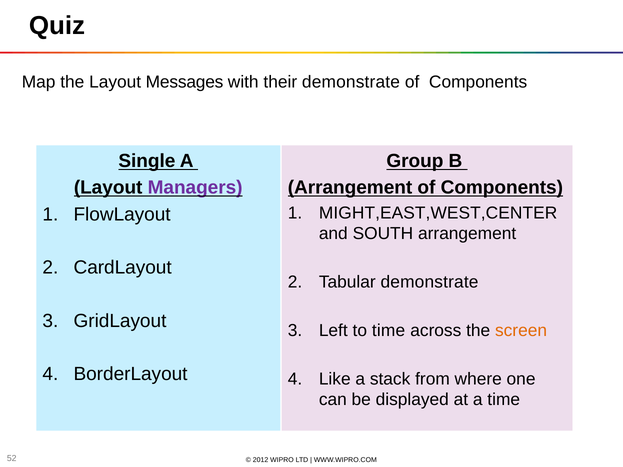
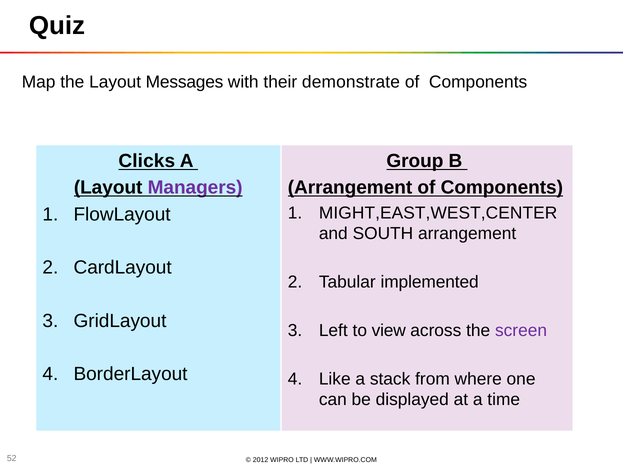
Single: Single -> Clicks (147, 161)
Tabular demonstrate: demonstrate -> implemented (430, 282)
to time: time -> view (389, 331)
screen colour: orange -> purple (521, 331)
